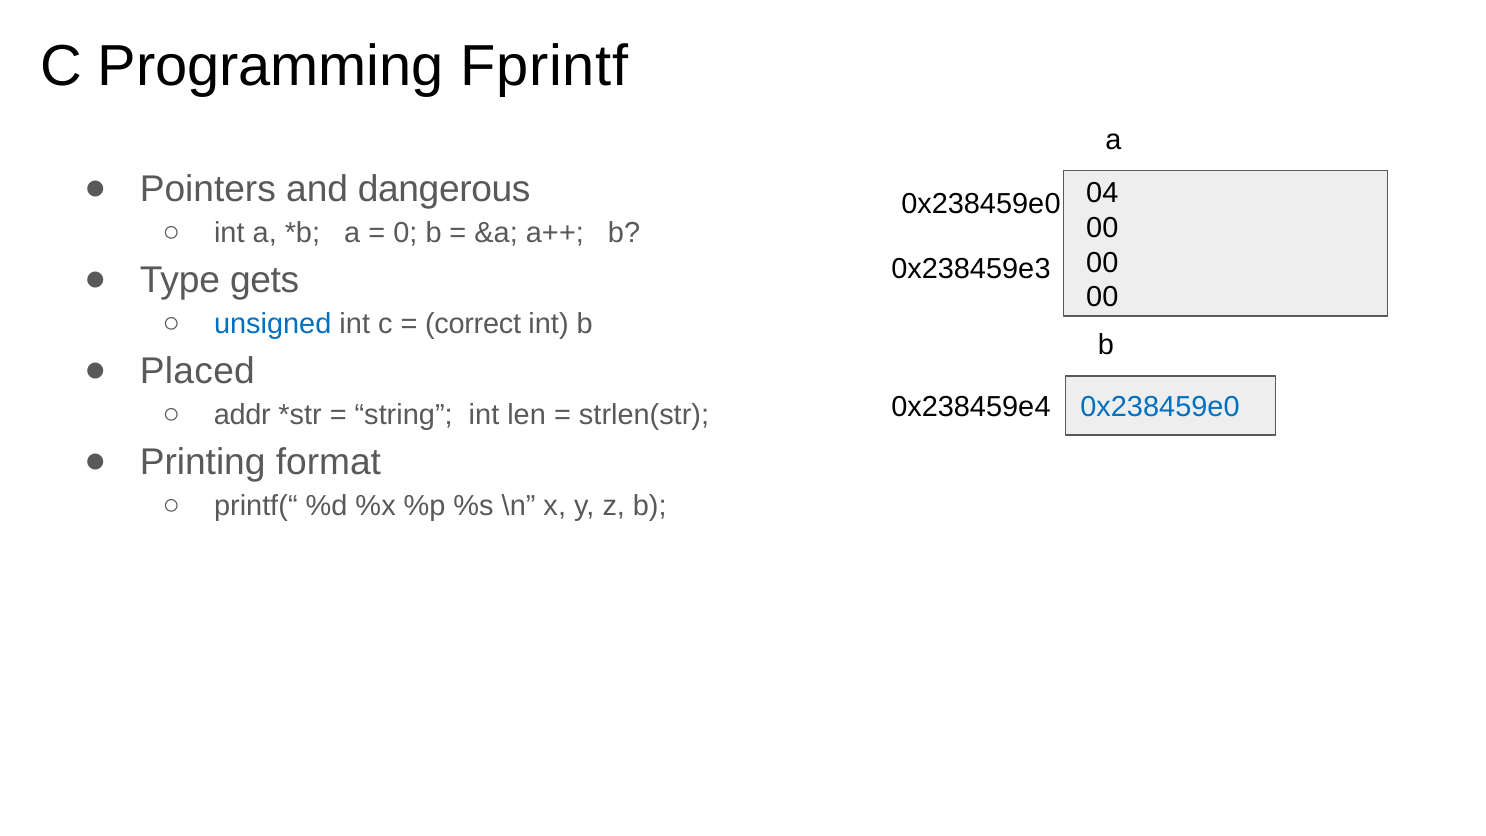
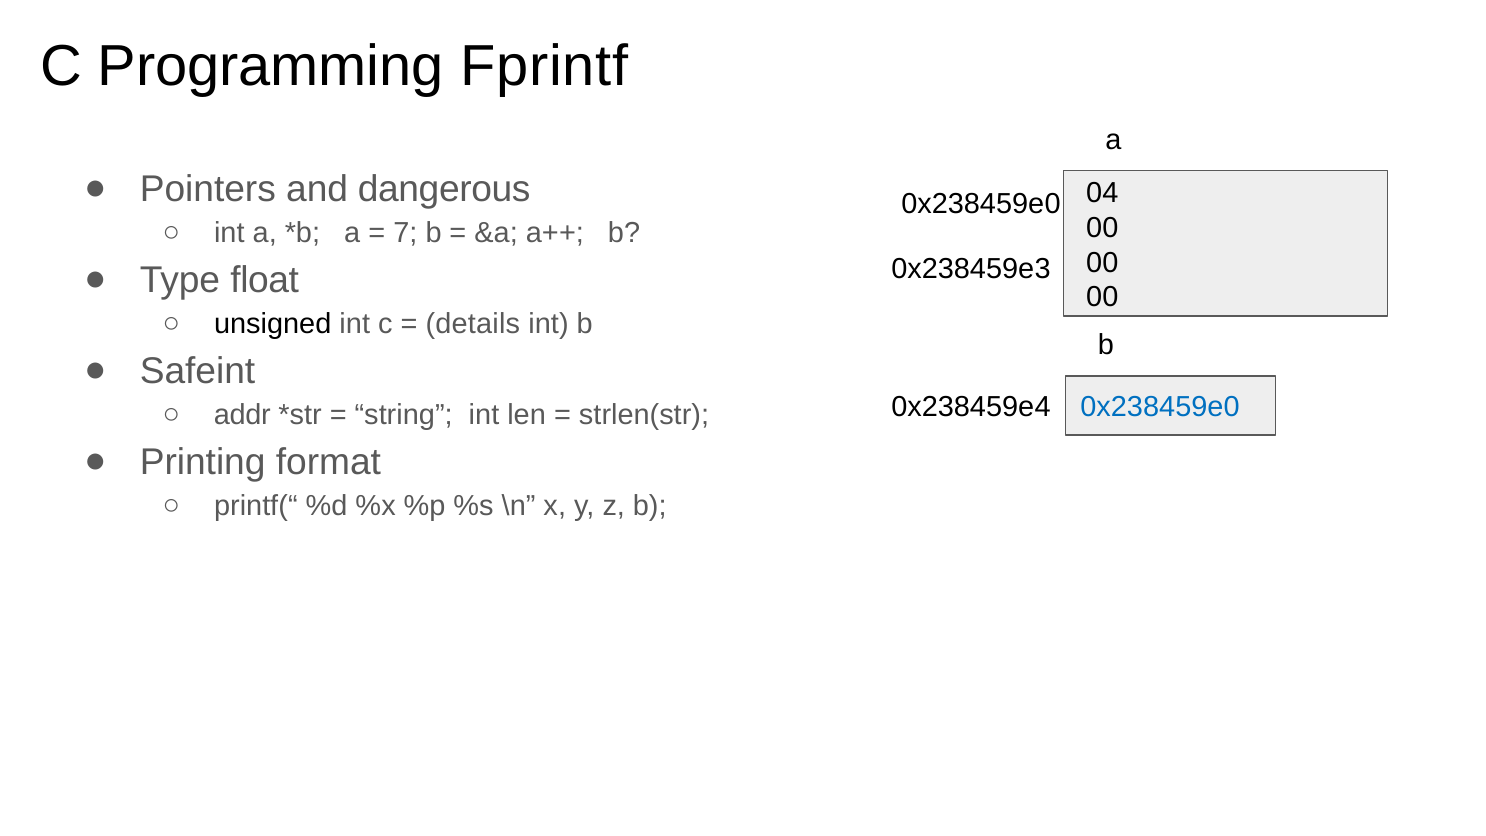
0: 0 -> 7 (405, 233)
gets: gets -> float (265, 280)
unsigned colour: blue -> black (273, 324)
correct: correct -> details (473, 324)
Placed: Placed -> Safeint (198, 371)
